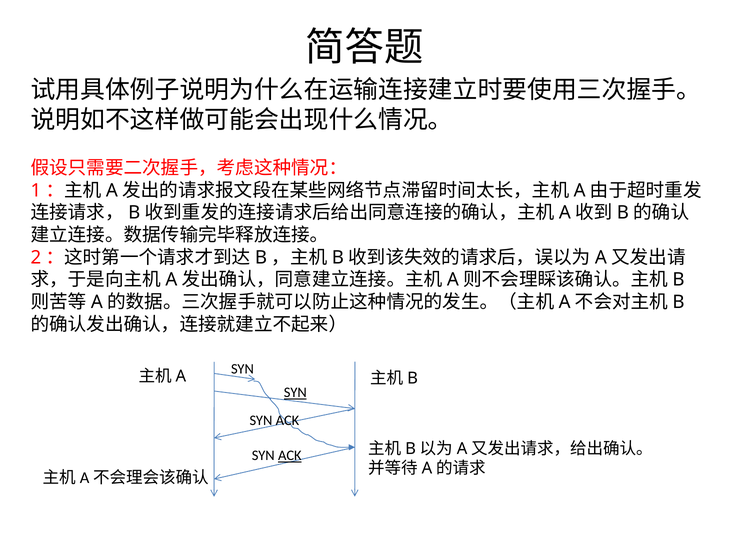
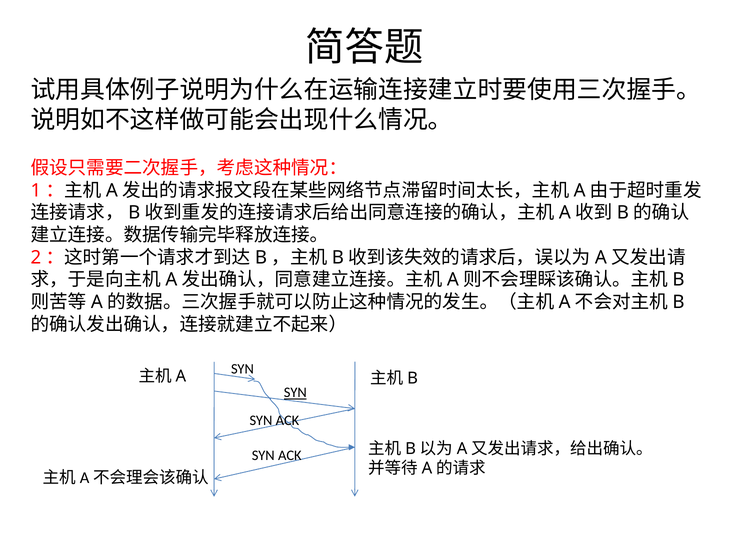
ACK underline: present -> none (290, 455)
